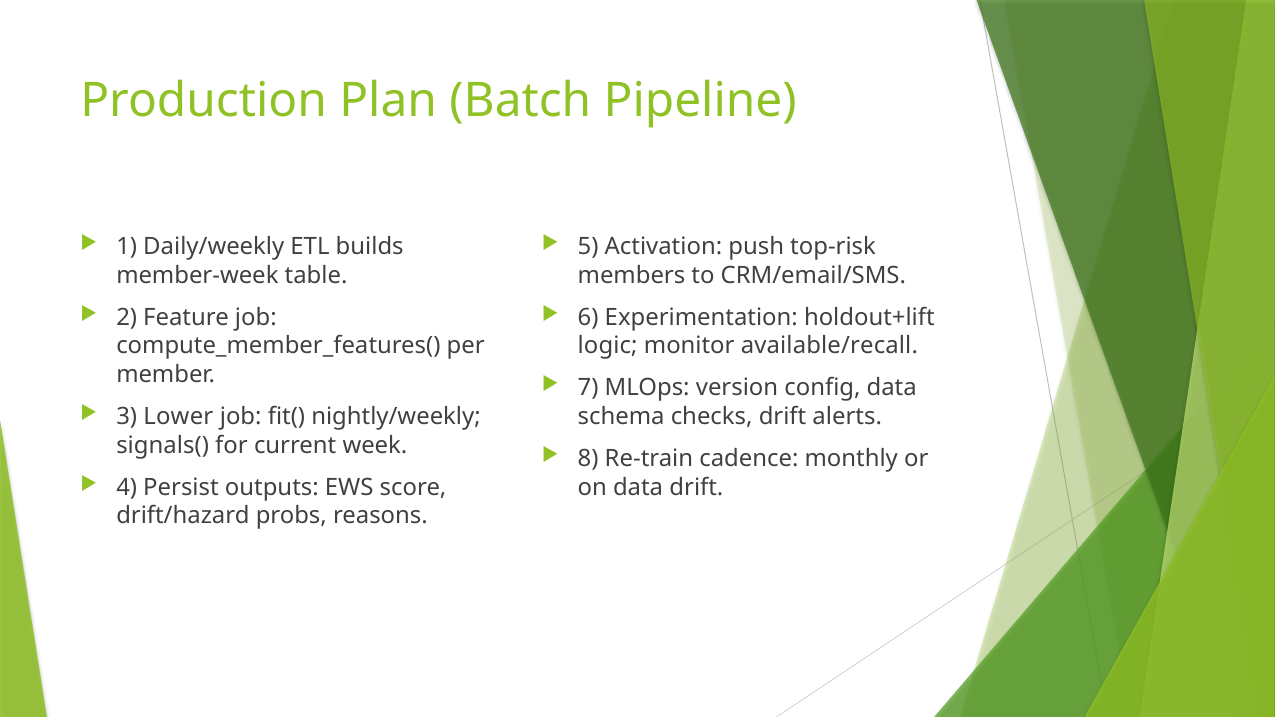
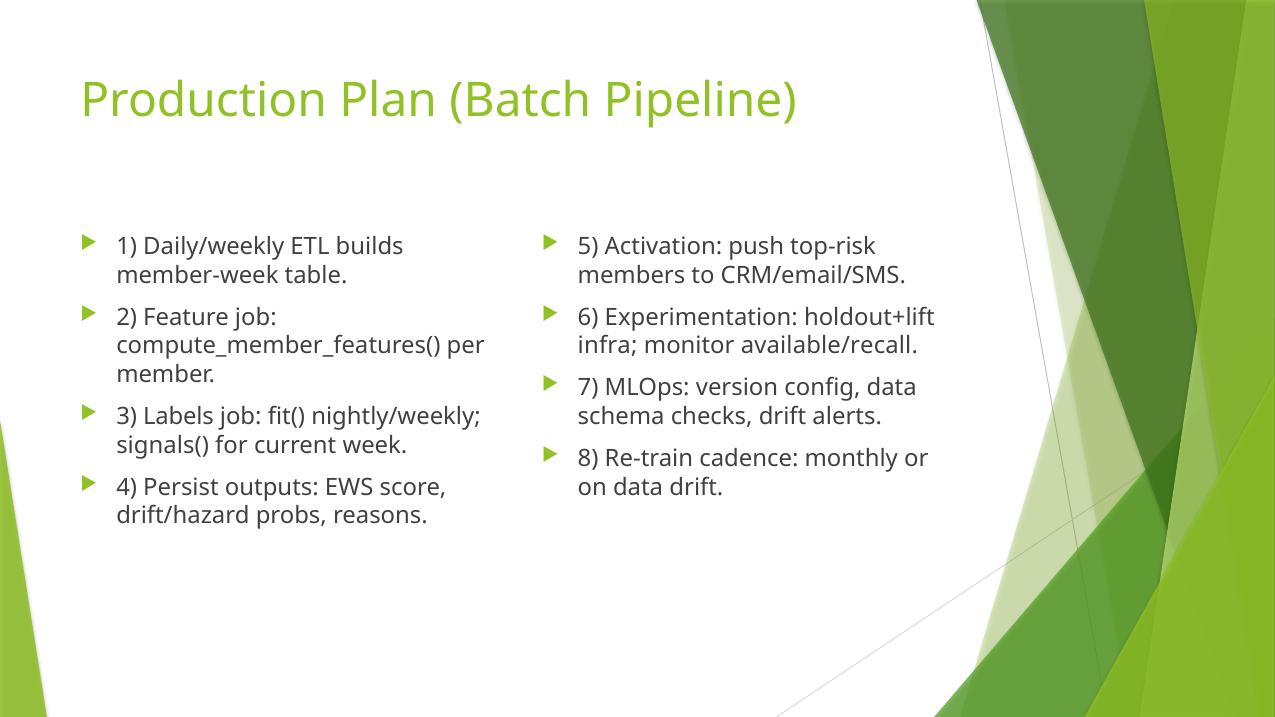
logic: logic -> infra (608, 346)
Lower: Lower -> Labels (179, 417)
